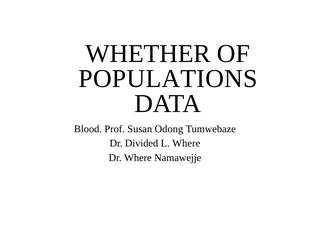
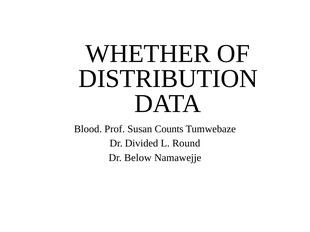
POPULATIONS: POPULATIONS -> DISTRIBUTION (168, 79)
Odong: Odong -> Counts (169, 129)
L Where: Where -> Round (186, 144)
Dr Where: Where -> Below (138, 158)
